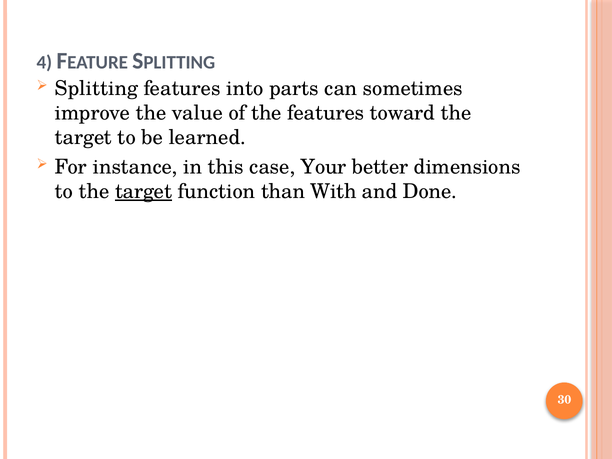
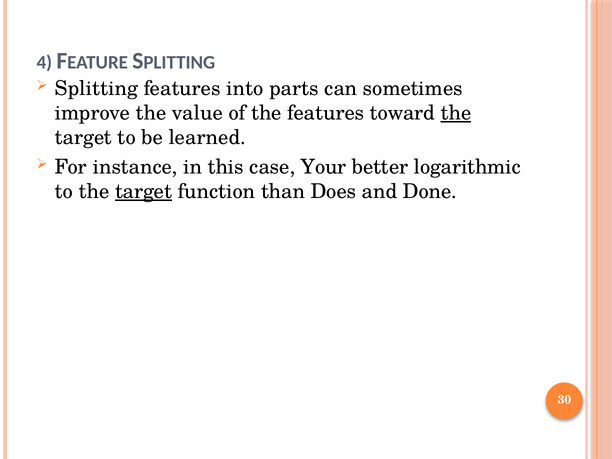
the underline: none -> present (456, 113)
dimensions: dimensions -> logarithmic (467, 167)
With: With -> Does (333, 191)
